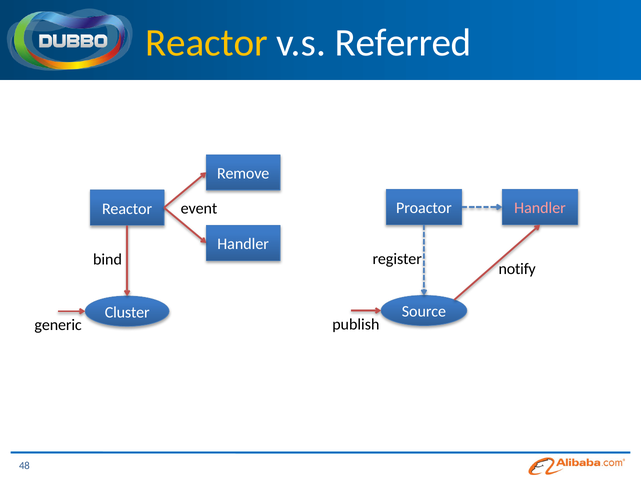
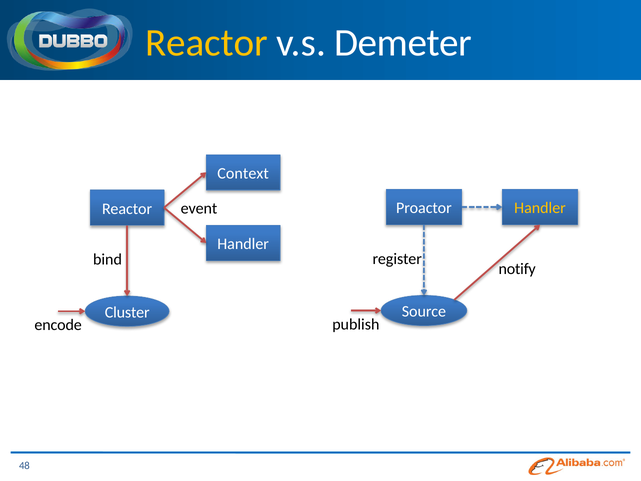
Referred: Referred -> Demeter (403, 43)
Remove: Remove -> Context (243, 173)
Handler colour: pink -> yellow (540, 208)
generic: generic -> encode (58, 325)
